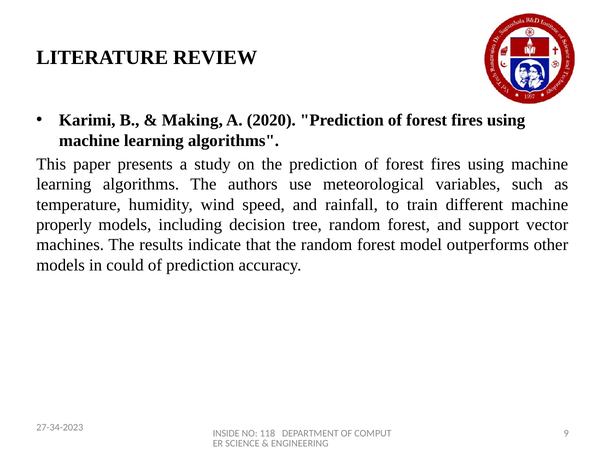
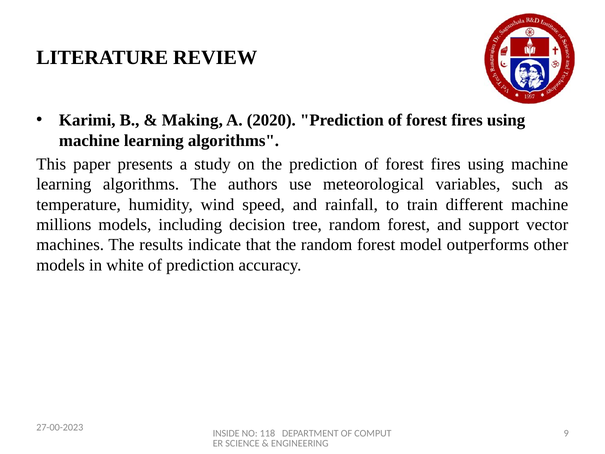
properly: properly -> millions (64, 225)
could: could -> white (125, 265)
27-34-2023: 27-34-2023 -> 27-00-2023 (60, 427)
